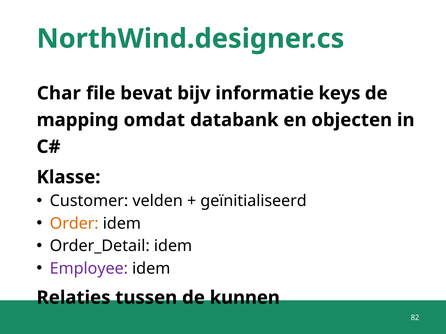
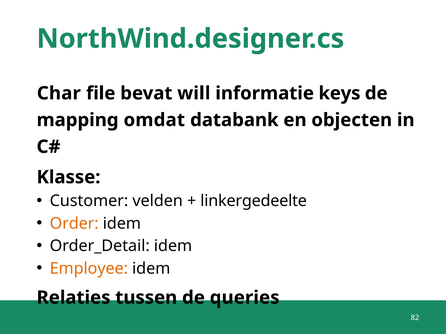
bijv: bijv -> will (194, 93)
geïnitialiseerd: geïnitialiseerd -> linkergedeelte (254, 201)
Employee colour: purple -> orange (89, 269)
kunnen: kunnen -> queries (245, 298)
